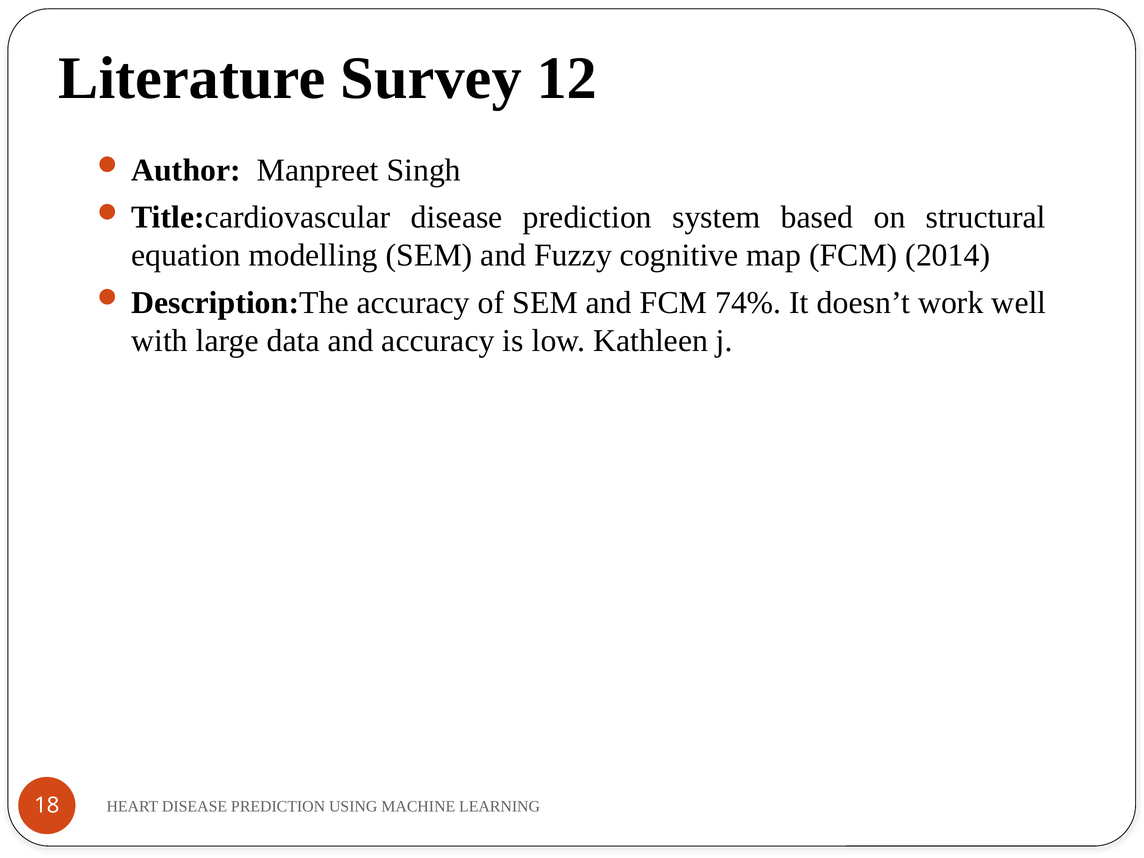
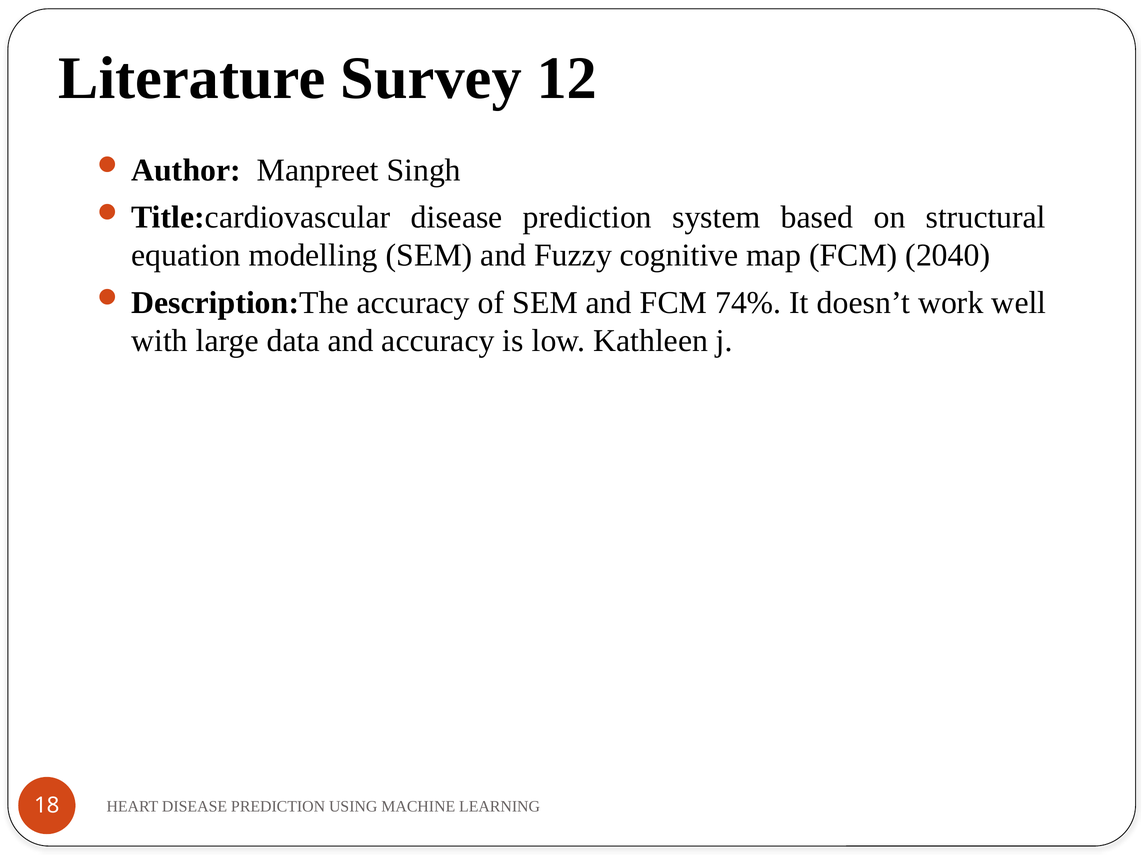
2014: 2014 -> 2040 (948, 255)
